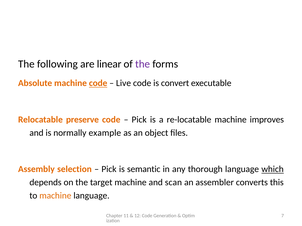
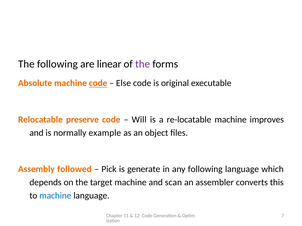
Live: Live -> Else (124, 83)
convert: convert -> original (175, 83)
Pick: Pick -> Will (139, 120)
selection: selection -> followed (74, 170)
semantic: semantic -> generate (144, 170)
any thorough: thorough -> following (205, 170)
which underline: present -> none (273, 170)
machine colour: orange -> blue (55, 196)
